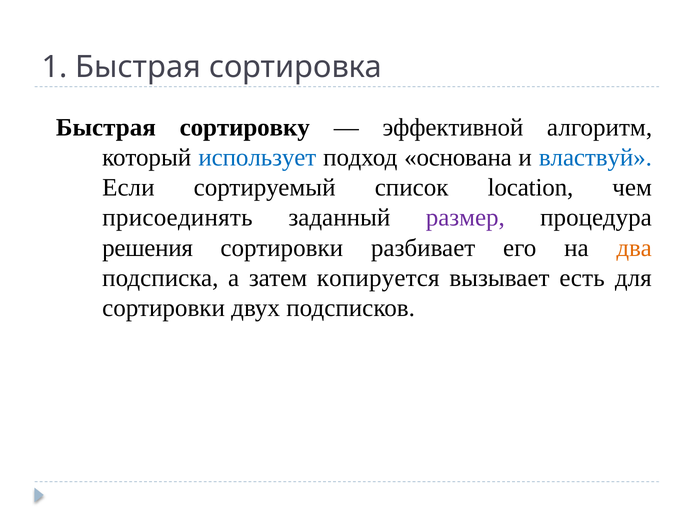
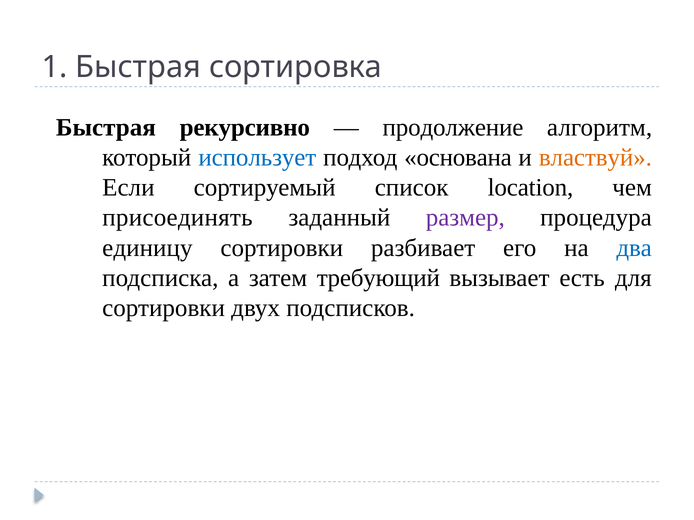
сортировку: сортировку -> рекурсивно (245, 127)
эффективной: эффективной -> продолжение (453, 127)
властвуй colour: blue -> orange (595, 158)
решения: решения -> единицу (147, 248)
два colour: orange -> blue (634, 248)
копируется: копируется -> требующий (378, 278)
